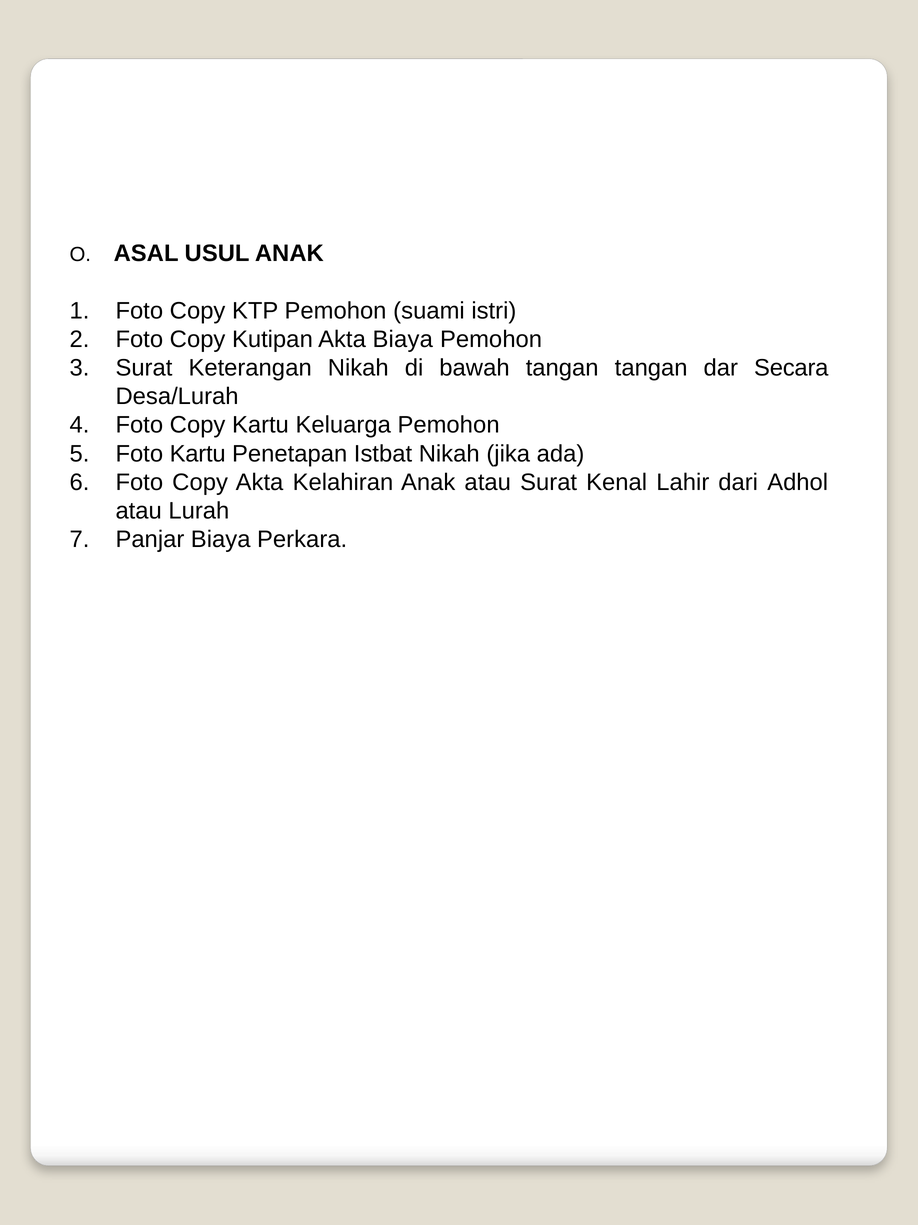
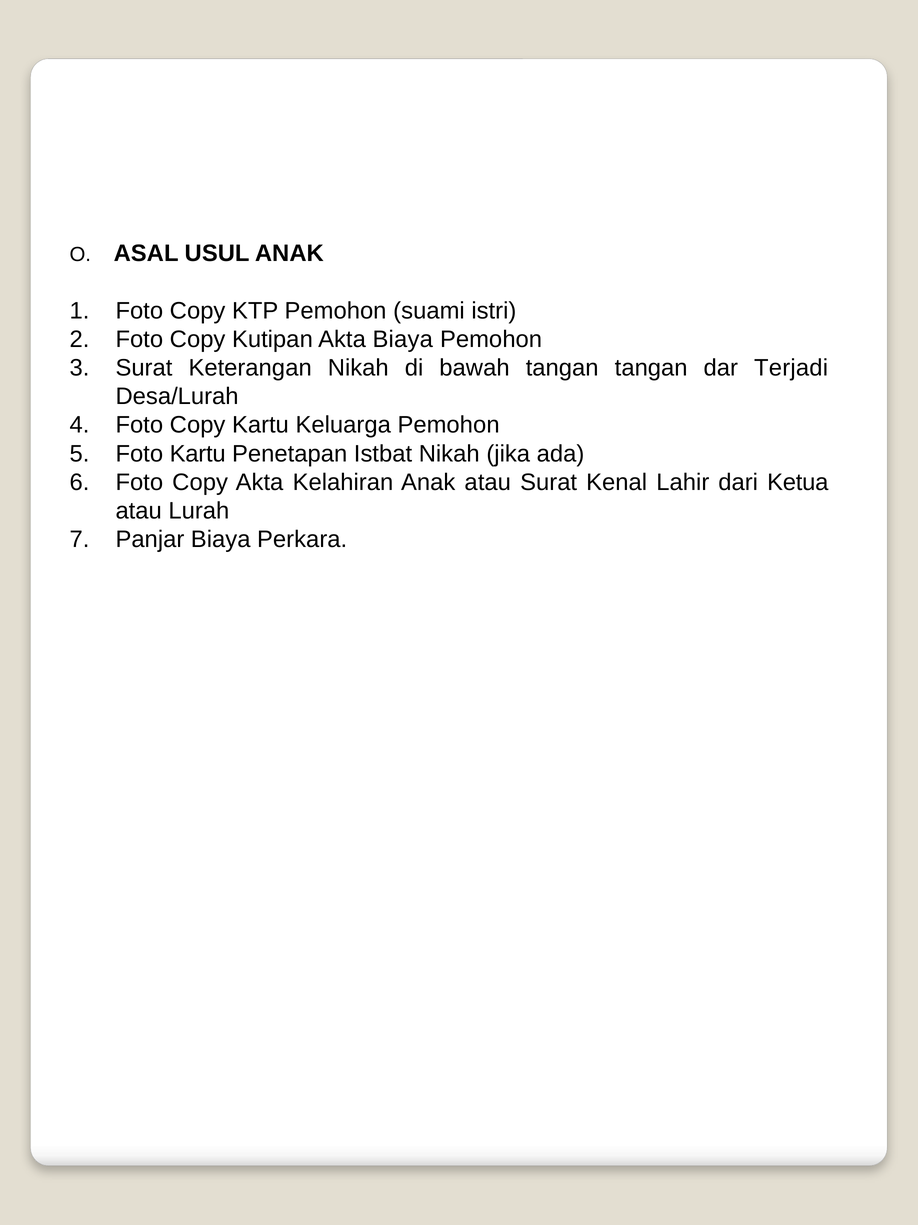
Secara: Secara -> Terjadi (791, 368)
Adhol: Adhol -> Ketua (798, 482)
